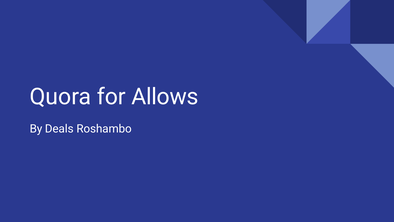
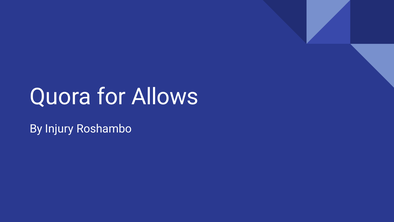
Deals: Deals -> Injury (59, 129)
